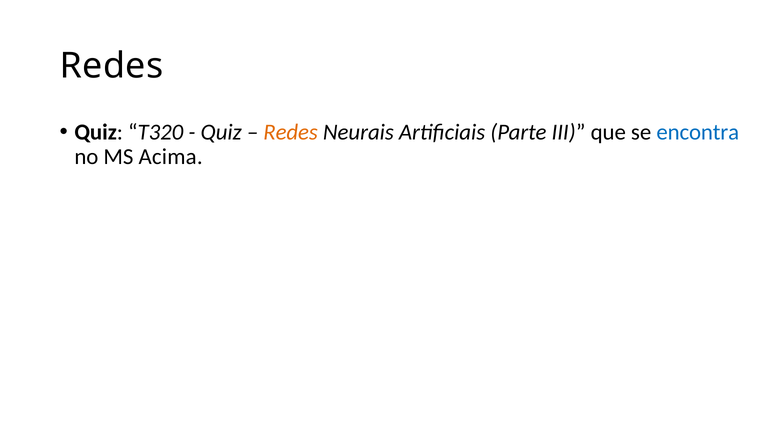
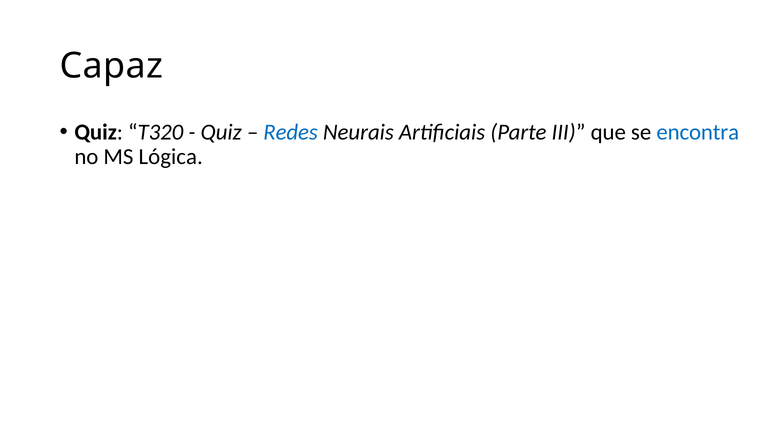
Redes: Redes -> Capaz (112, 66)
Redes colour: orange -> blue (291, 132)
Acima: Acima -> Lógica (171, 157)
